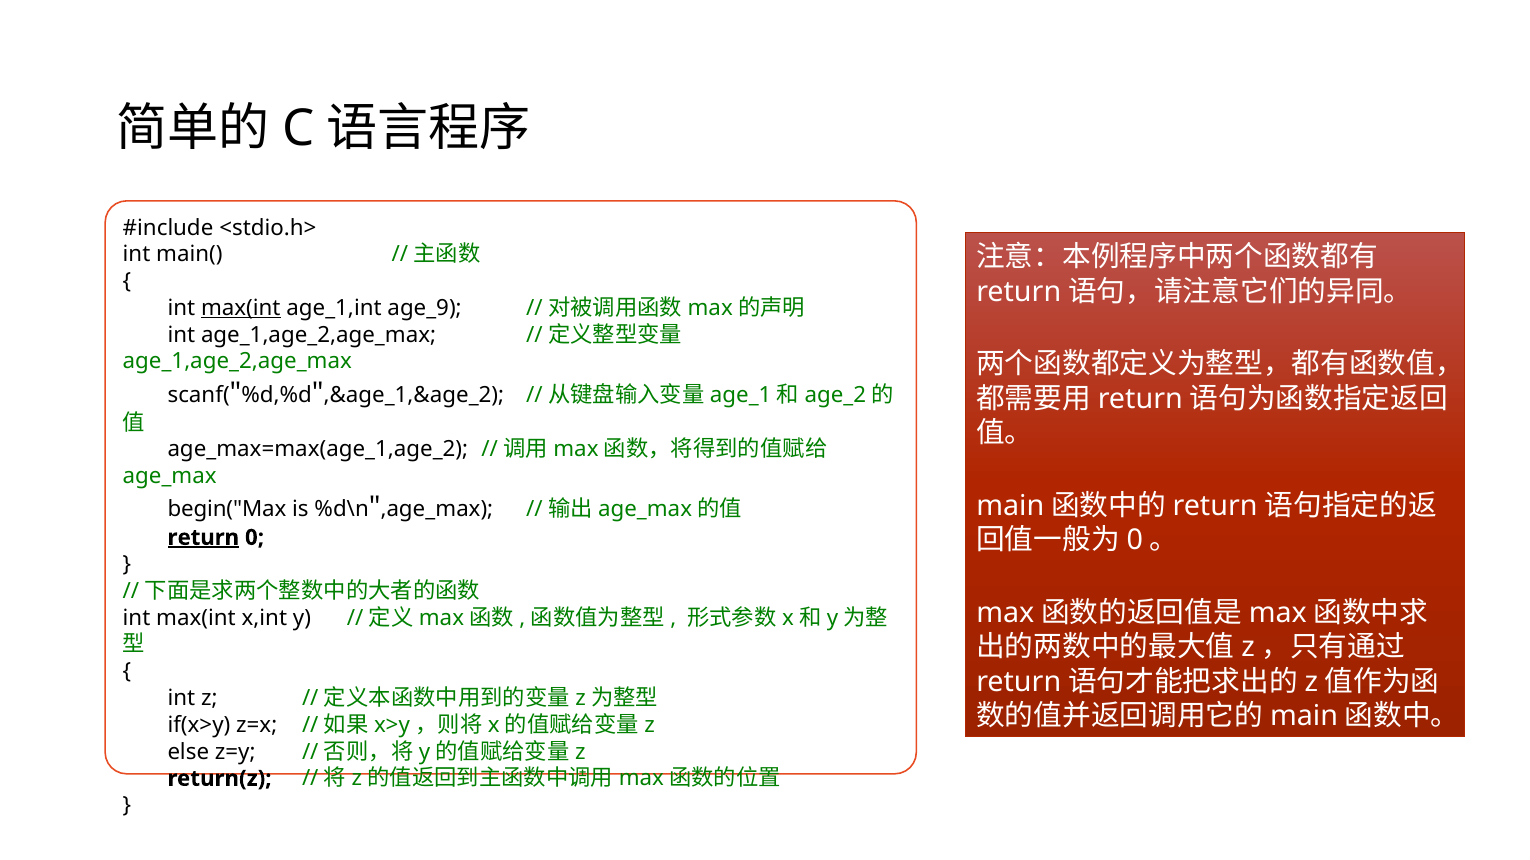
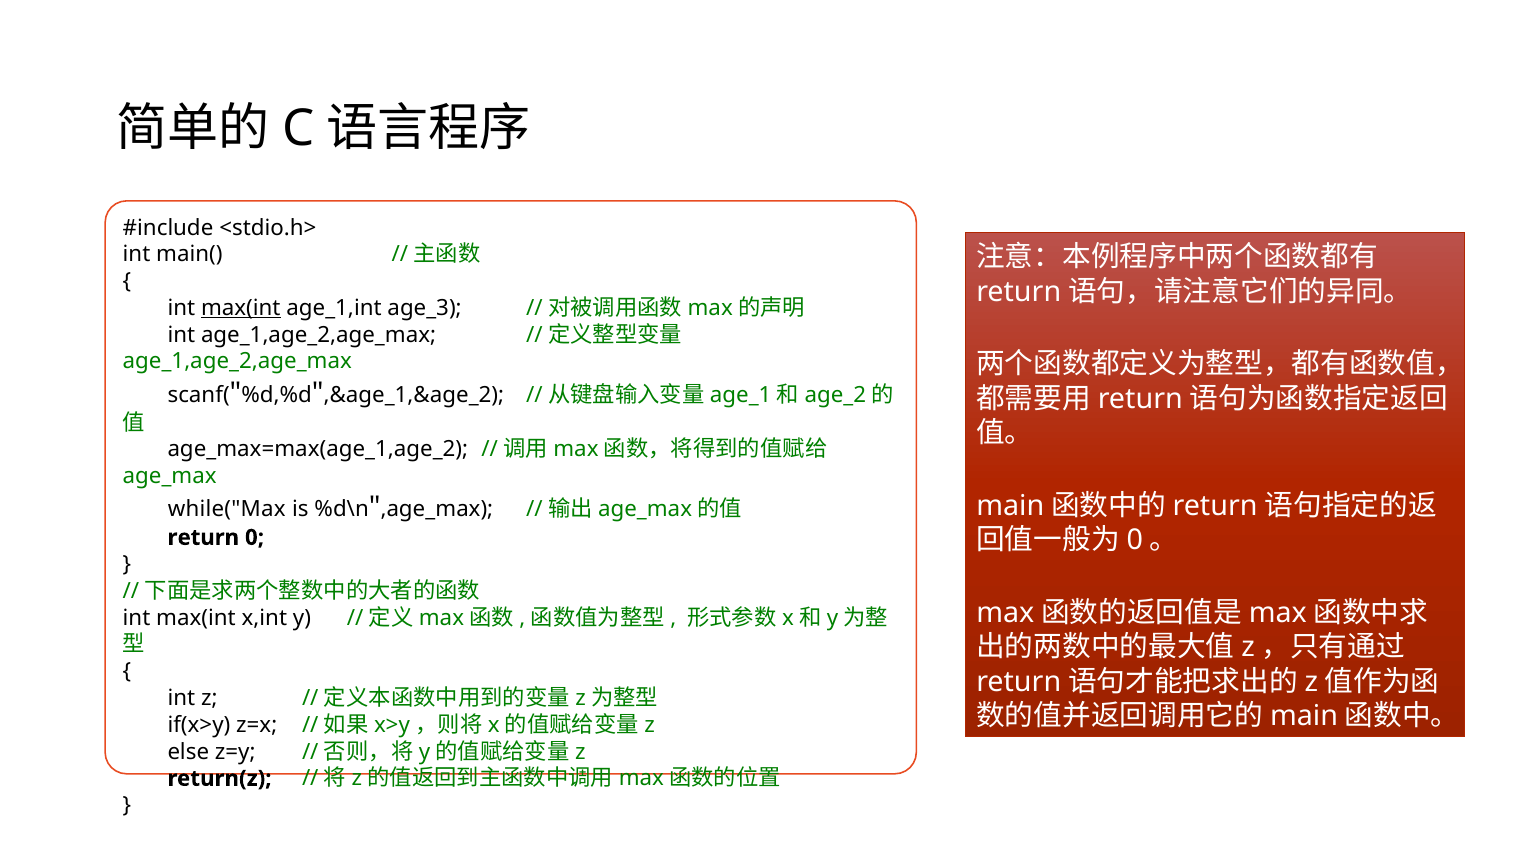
age_9: age_9 -> age_3 (425, 308)
begin("Max: begin("Max -> while("Max (227, 510)
return underline: present -> none (203, 538)
